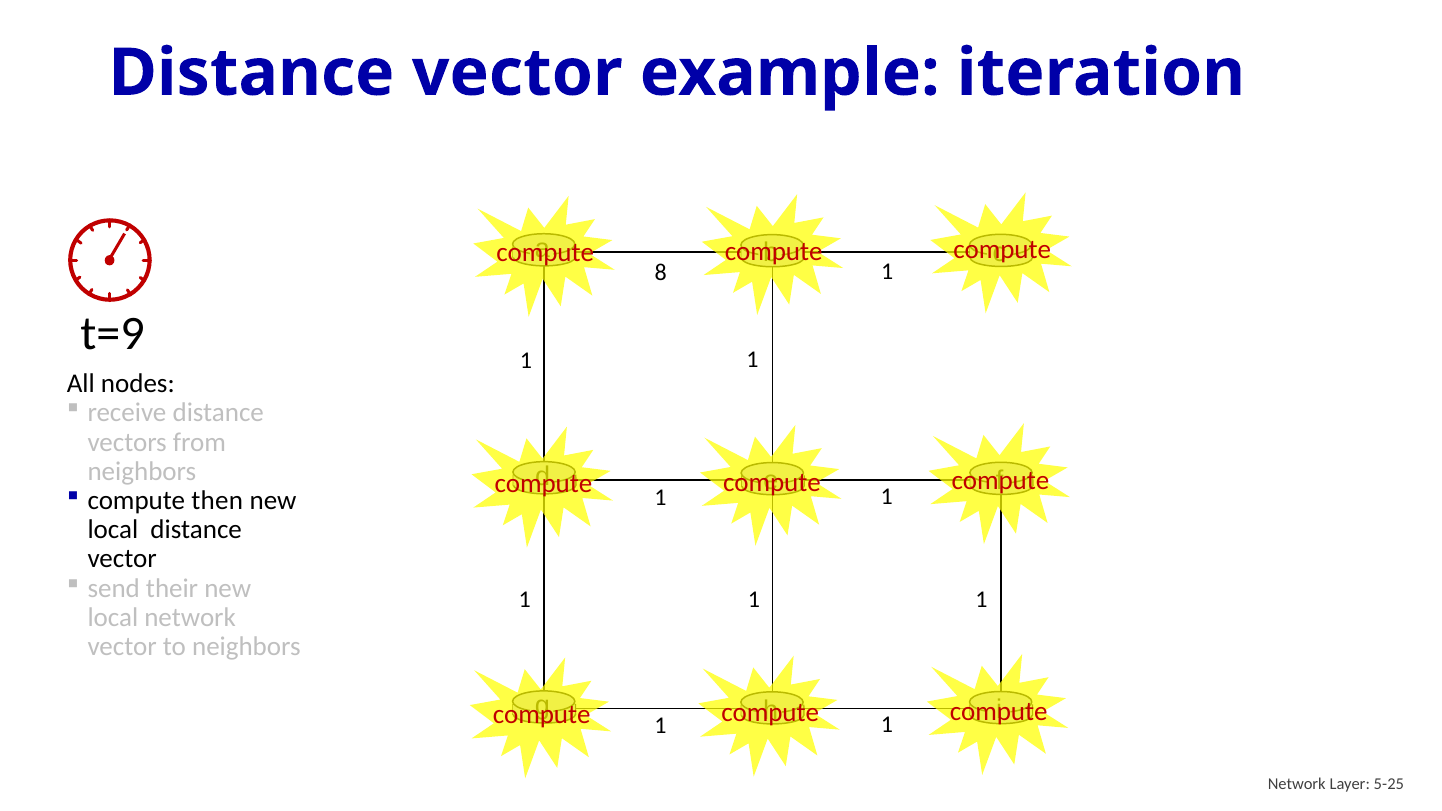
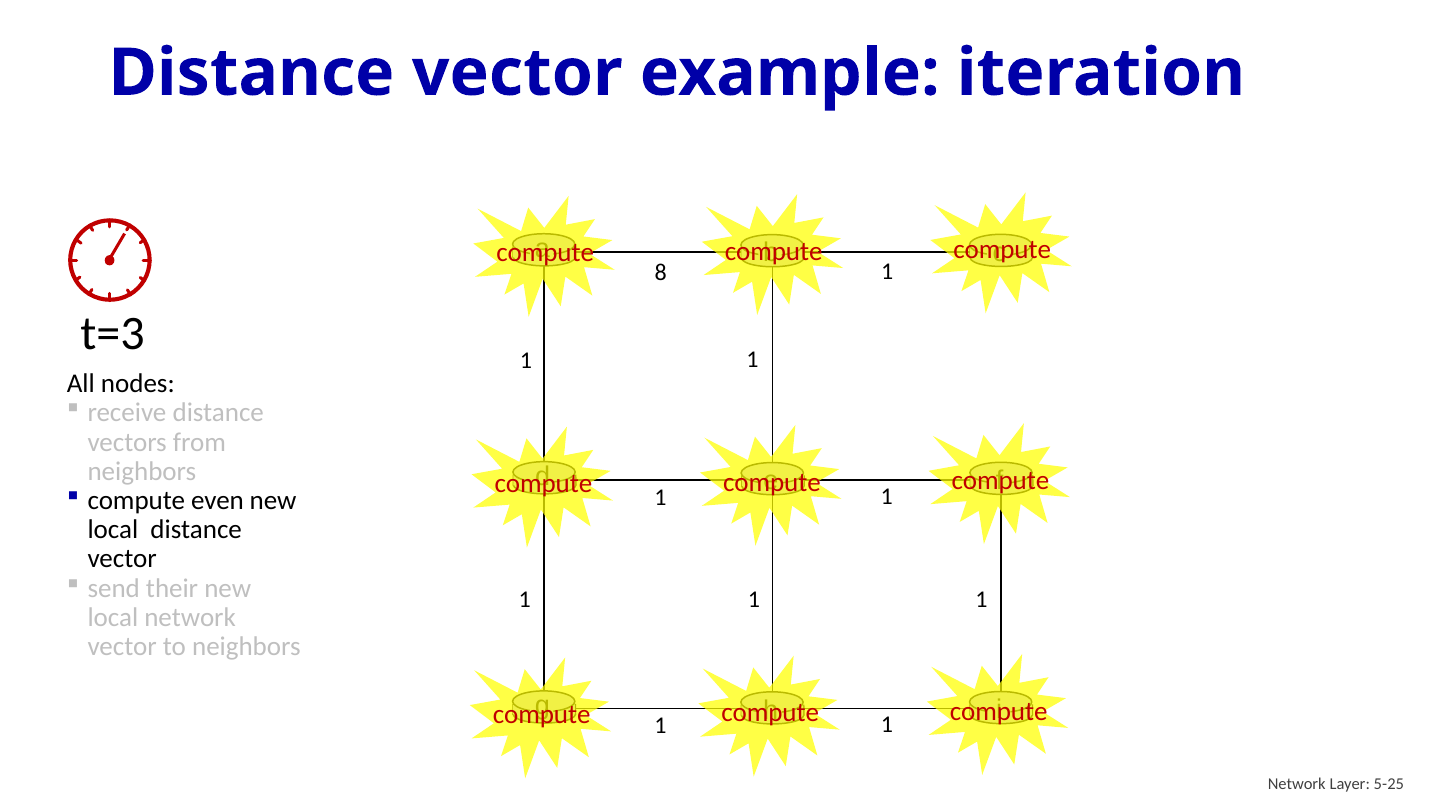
t=9: t=9 -> t=3 (113, 334)
then: then -> even (217, 501)
